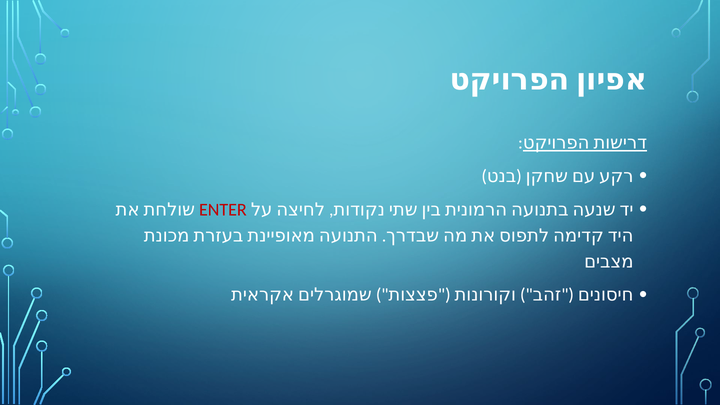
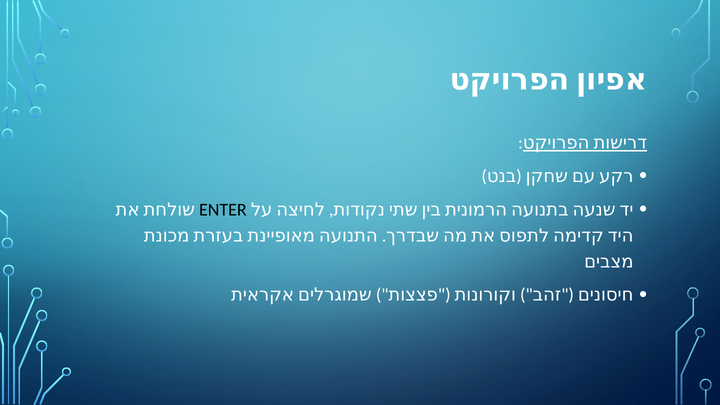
ENTER colour: red -> black (223, 210)
